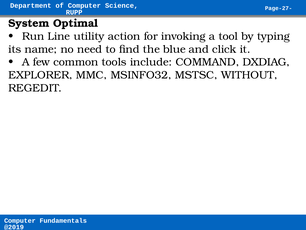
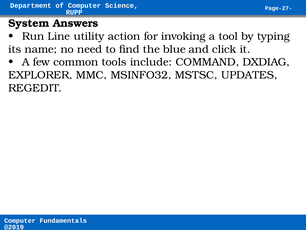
Optimal: Optimal -> Answers (76, 23)
WITHOUT: WITHOUT -> UPDATES (249, 75)
